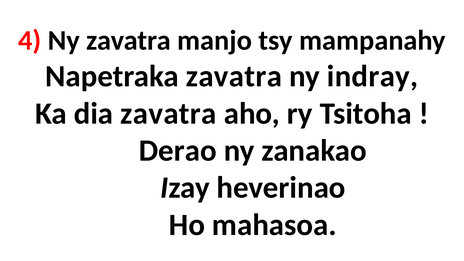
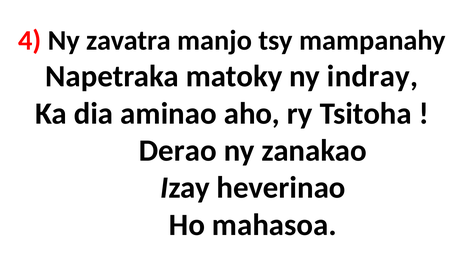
Napetraka zavatra: zavatra -> matoky (234, 76)
dia zavatra: zavatra -> aminao (169, 114)
